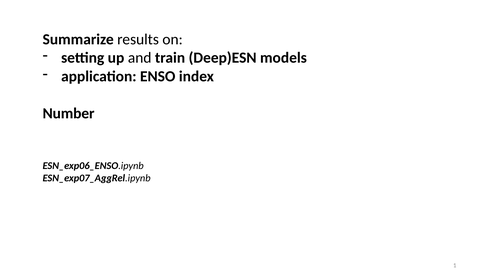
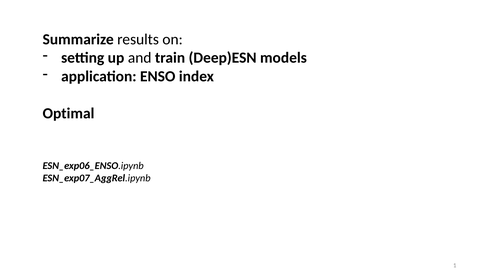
Number: Number -> Optimal (68, 113)
